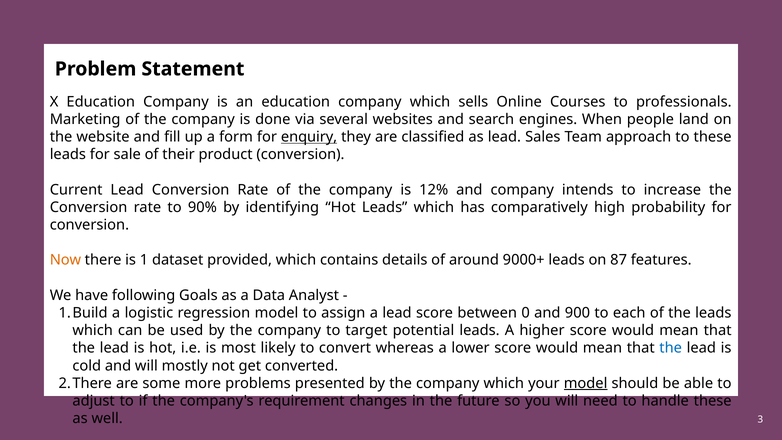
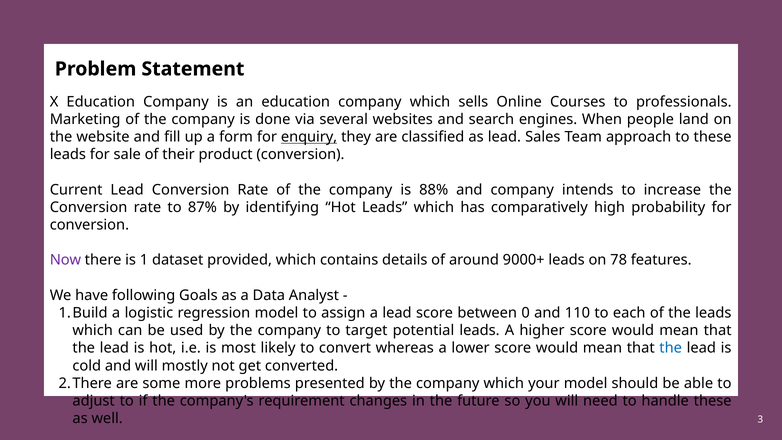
12%: 12% -> 88% (434, 190)
90%: 90% -> 87% (202, 207)
Now colour: orange -> purple (65, 260)
87: 87 -> 78 (619, 260)
900: 900 -> 110 (577, 313)
model underline: present -> none (586, 383)
